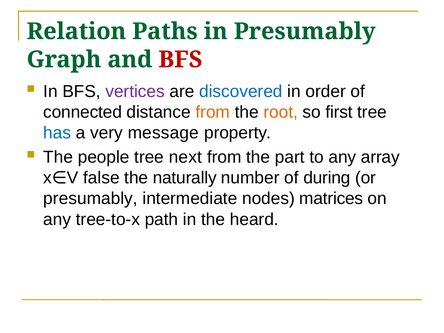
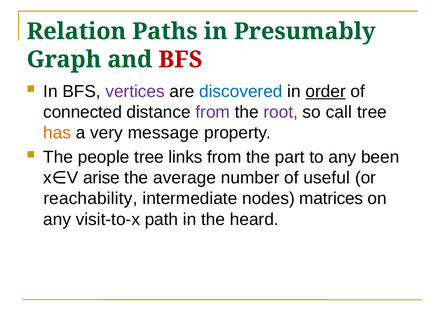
order underline: none -> present (326, 91)
from colour: orange -> purple (213, 112)
root colour: orange -> purple (281, 112)
first: first -> call (339, 112)
has colour: blue -> orange (57, 133)
next: next -> links (186, 157)
array: array -> been (380, 157)
false: false -> arise (101, 178)
naturally: naturally -> average (185, 178)
during: during -> useful (327, 178)
presumably: presumably -> reachability (90, 199)
tree-to-x: tree-to-x -> visit-to-x (108, 219)
